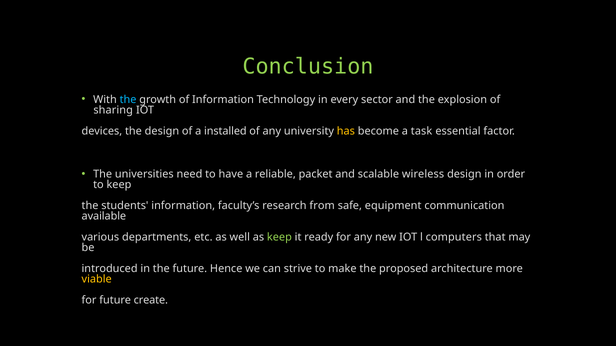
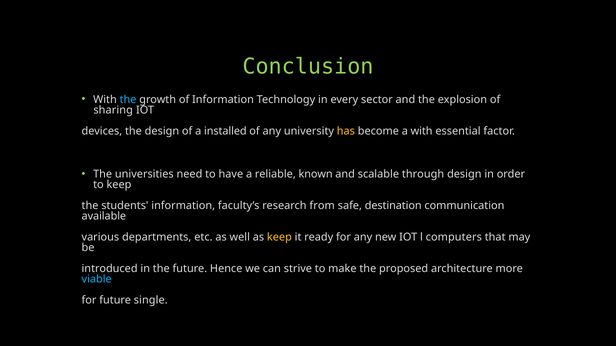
a task: task -> with (422, 131)
packet: packet -> known (316, 174)
wireless: wireless -> through (423, 174)
equipment: equipment -> destination (393, 206)
keep colour: light green -> yellow (279, 238)
viable colour: yellow -> light blue (97, 280)
create: create -> single (151, 301)
